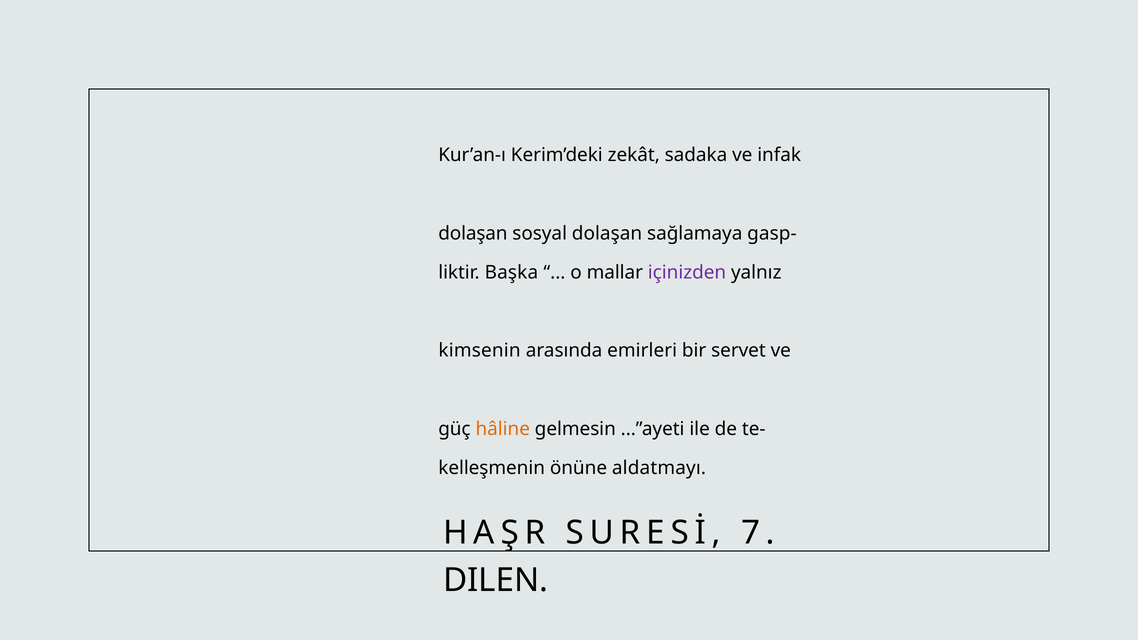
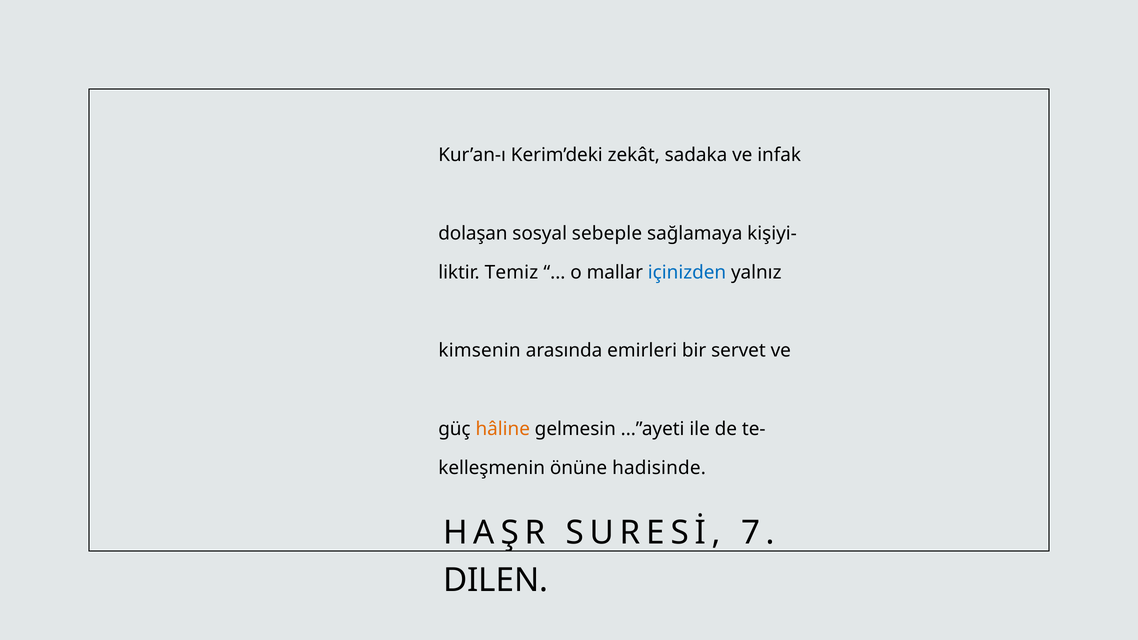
sosyal dolaşan: dolaşan -> sebeple (607, 233)
gasp-: gasp- -> kişiyi- (772, 233)
Başka: Başka -> Temiz (511, 272)
içinizden colour: purple -> blue (687, 272)
aldatmayı: aldatmayı -> hadisinde (659, 468)
